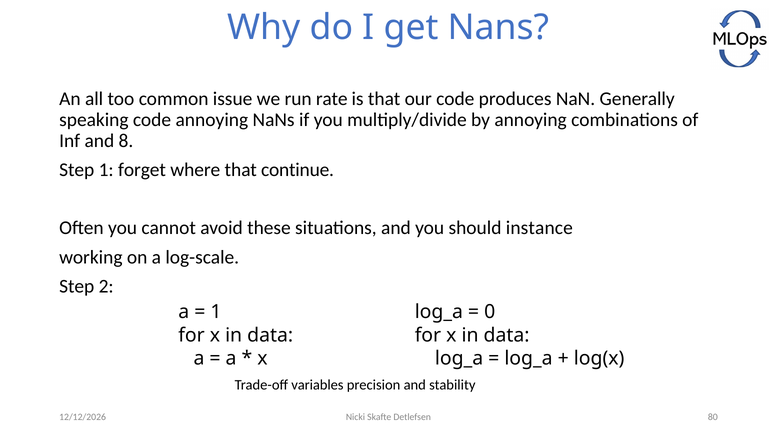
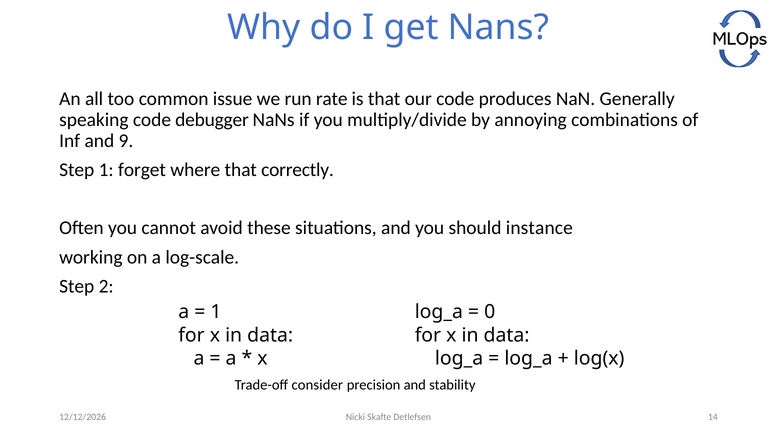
code annoying: annoying -> debugger (212, 120)
8: 8 -> 9 (126, 141)
continue: continue -> correctly (298, 170)
variables: variables -> consider (317, 385)
80: 80 -> 14 (713, 417)
